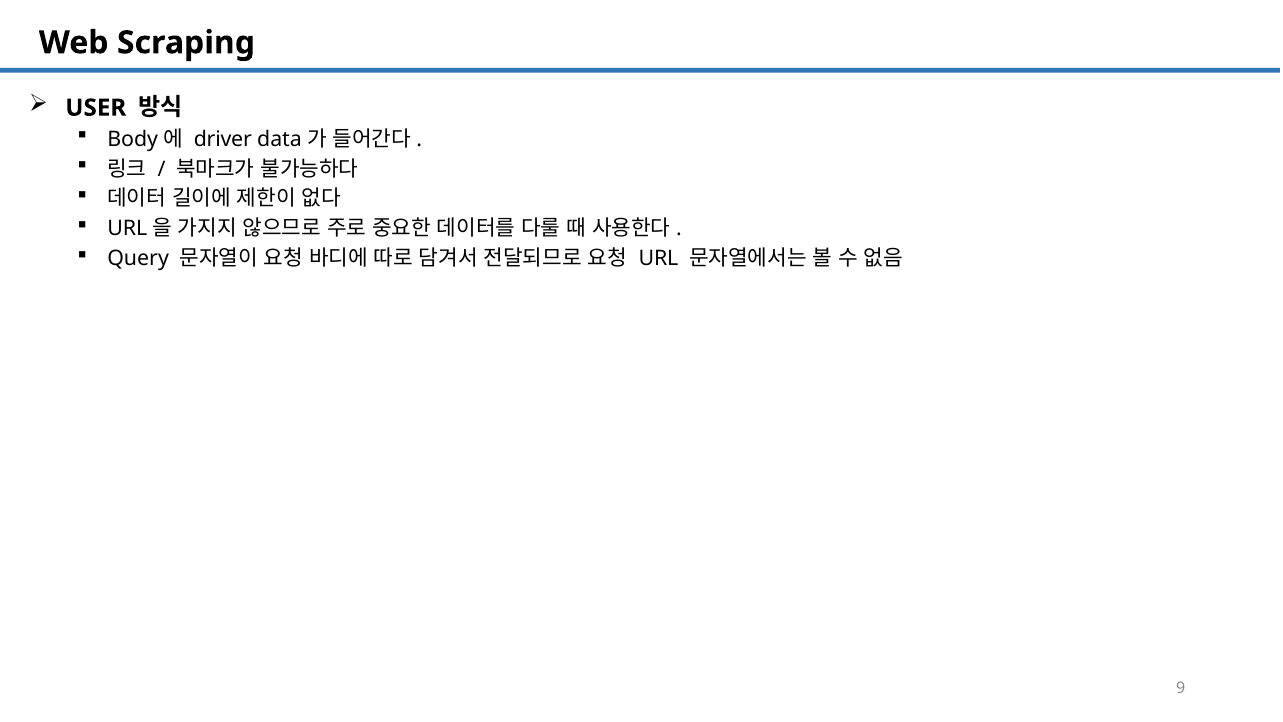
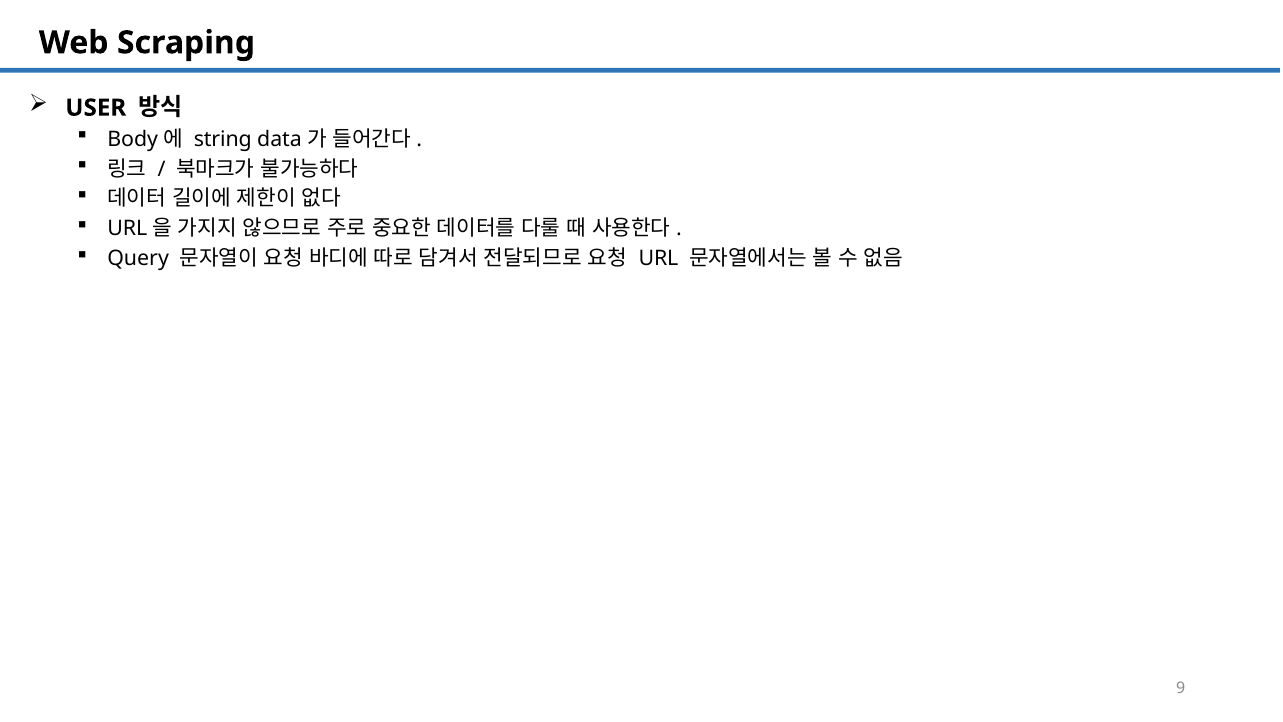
driver: driver -> string (223, 139)
